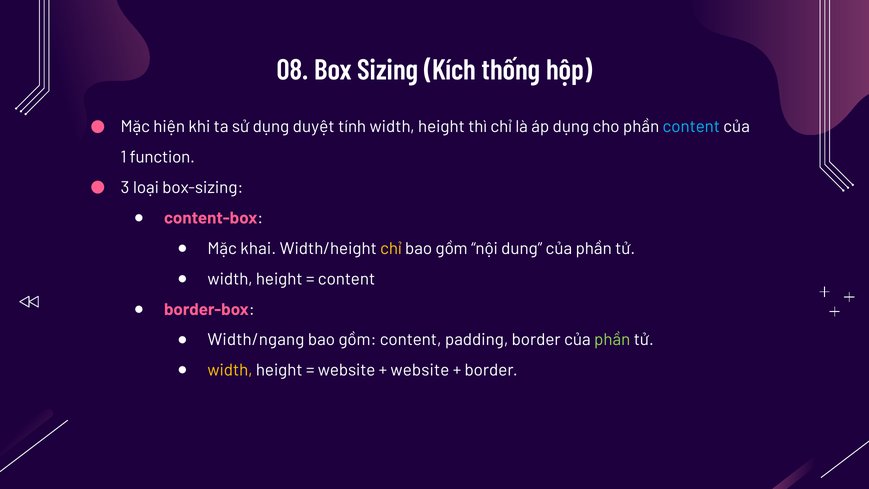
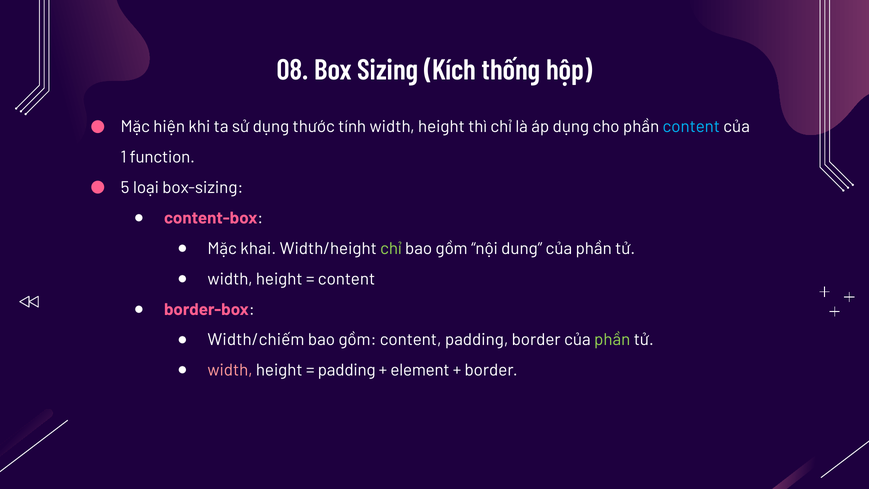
duyệt: duyệt -> thước (314, 127)
3: 3 -> 5 (125, 188)
chỉ colour: yellow -> light green (391, 249)
Width/ngang: Width/ngang -> Width/chiếm (256, 340)
width colour: yellow -> pink (230, 370)
website: website -> padding (347, 370)
website: website -> element (420, 370)
